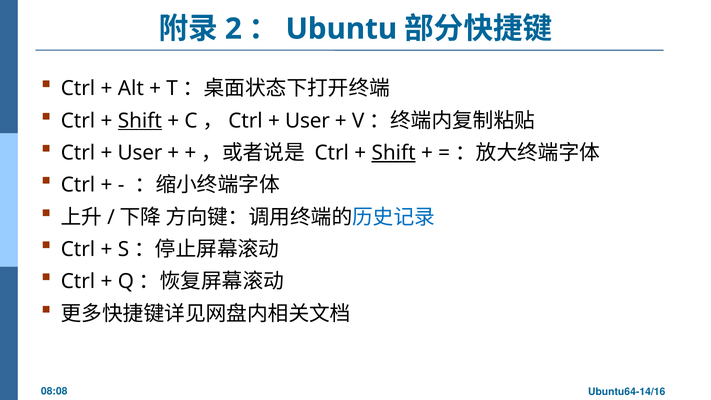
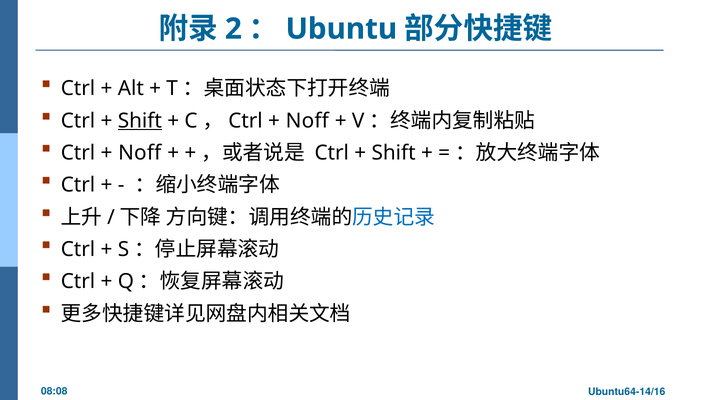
User: User -> Noff (307, 121)
User: User -> Noff (140, 153)
Shift underline: present -> none (394, 153)
